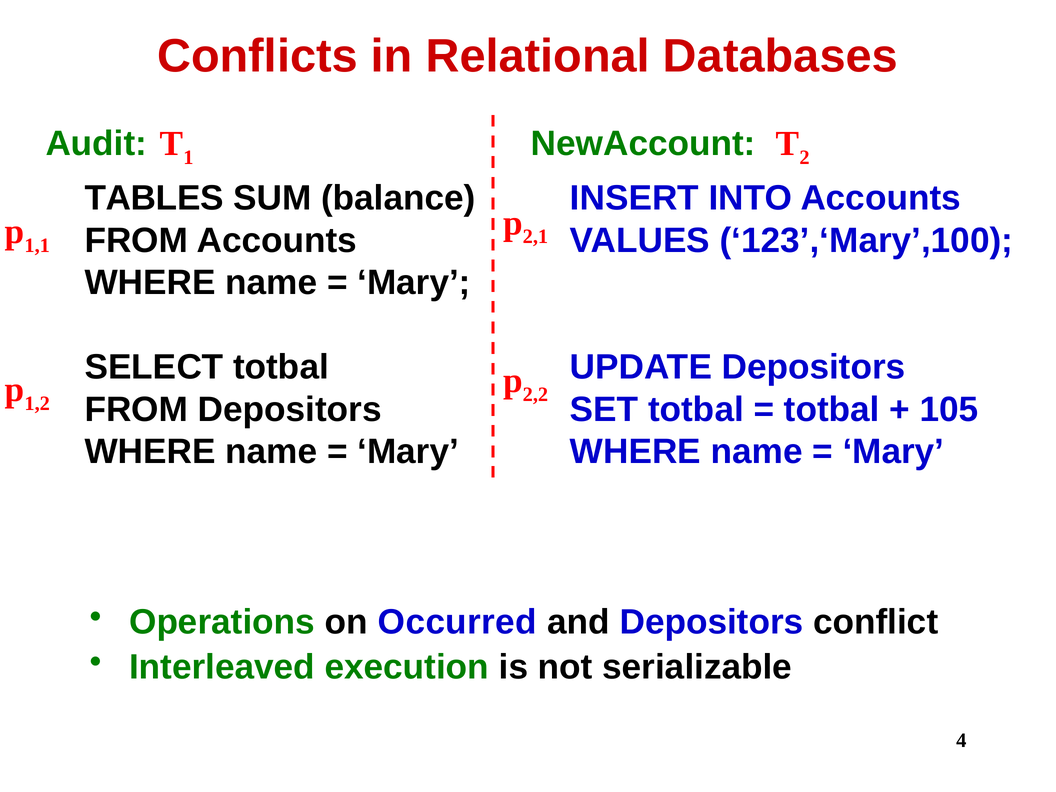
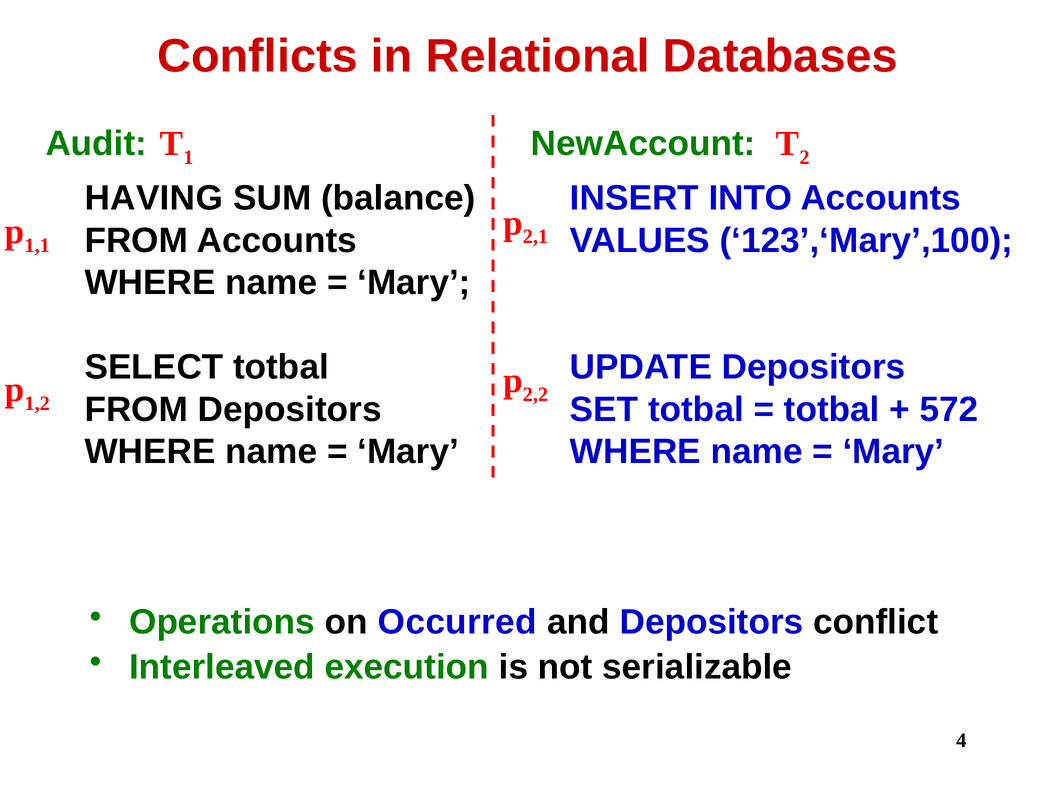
TABLES: TABLES -> HAVING (154, 198)
105: 105 -> 572 (949, 409)
